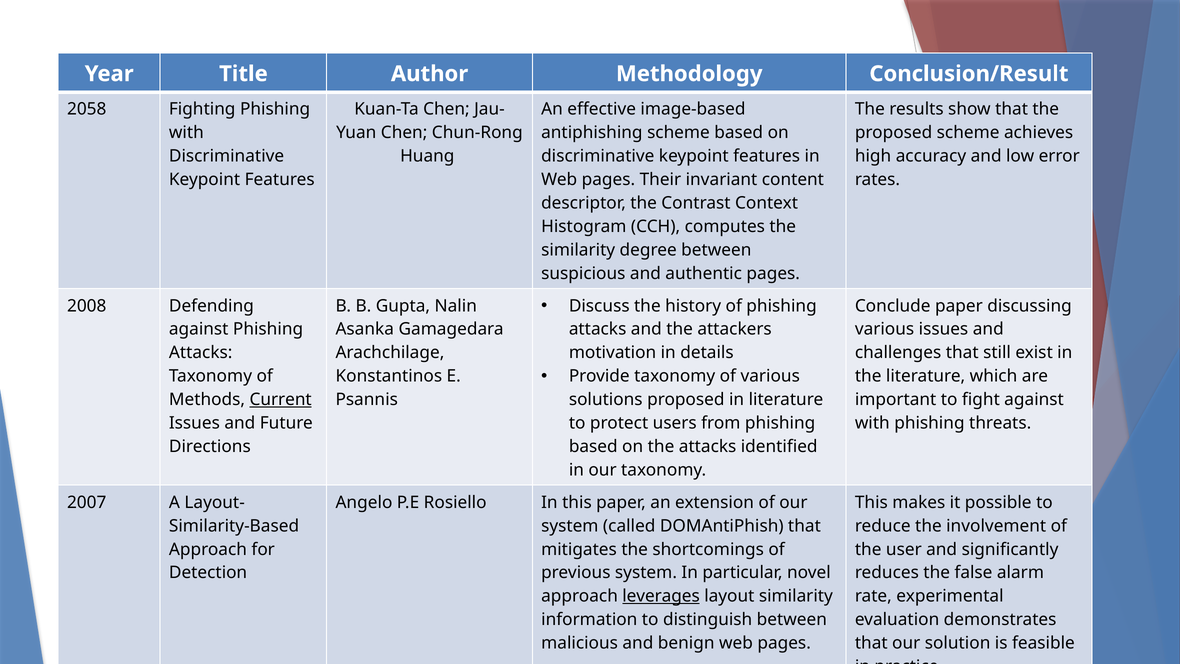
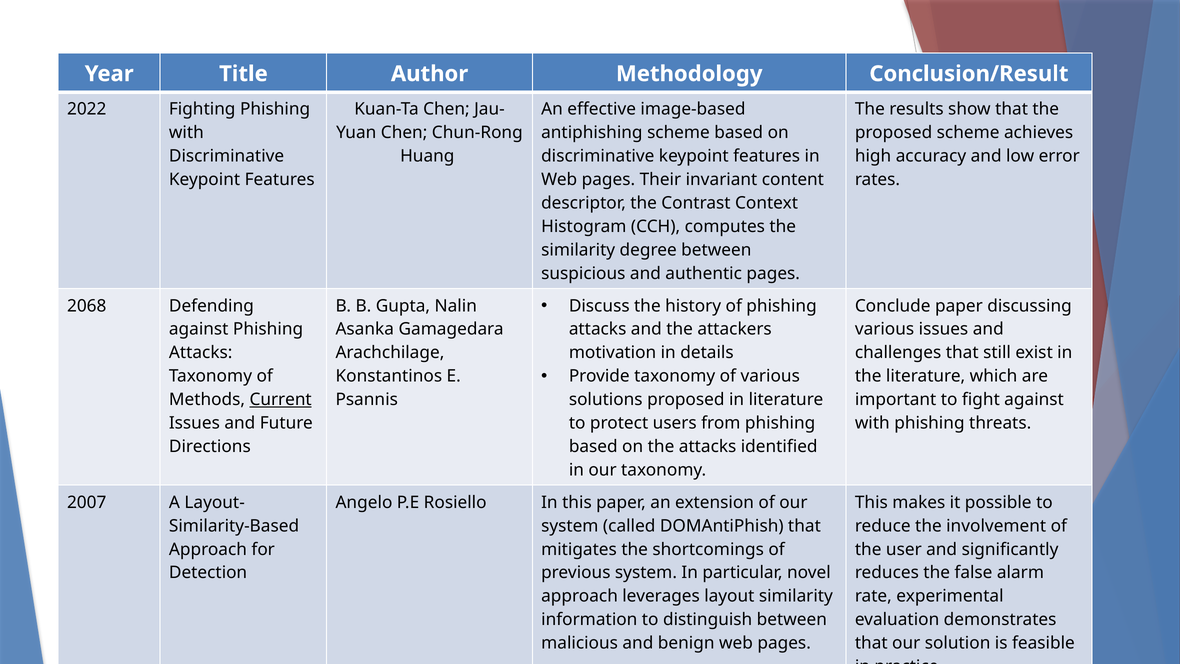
2058: 2058 -> 2022 (87, 109)
2008: 2008 -> 2068 (87, 306)
leverages underline: present -> none (661, 596)
